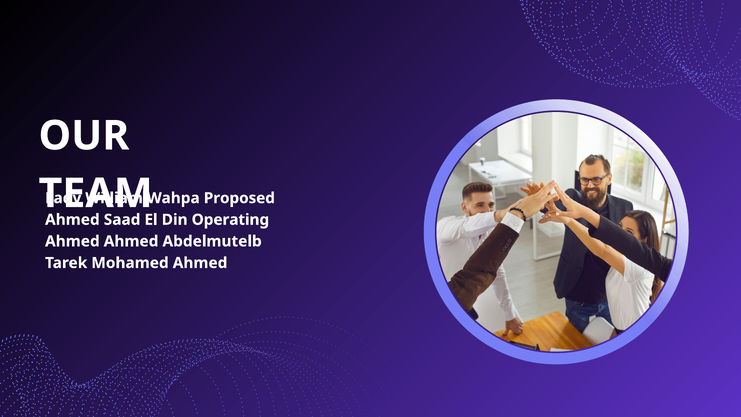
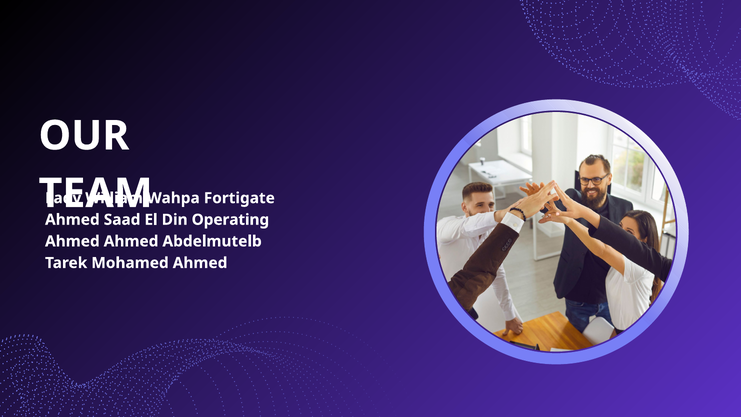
Proposed: Proposed -> Fortigate (239, 198)
